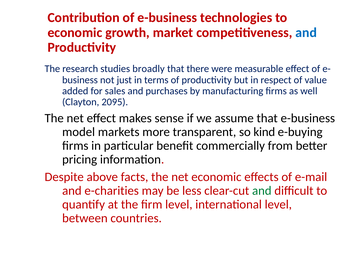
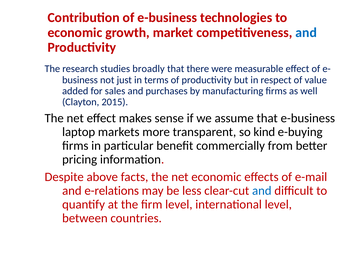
2095: 2095 -> 2015 (115, 102)
model: model -> laptop (79, 132)
e-charities: e-charities -> e-relations (112, 191)
and colour: green -> blue (262, 191)
